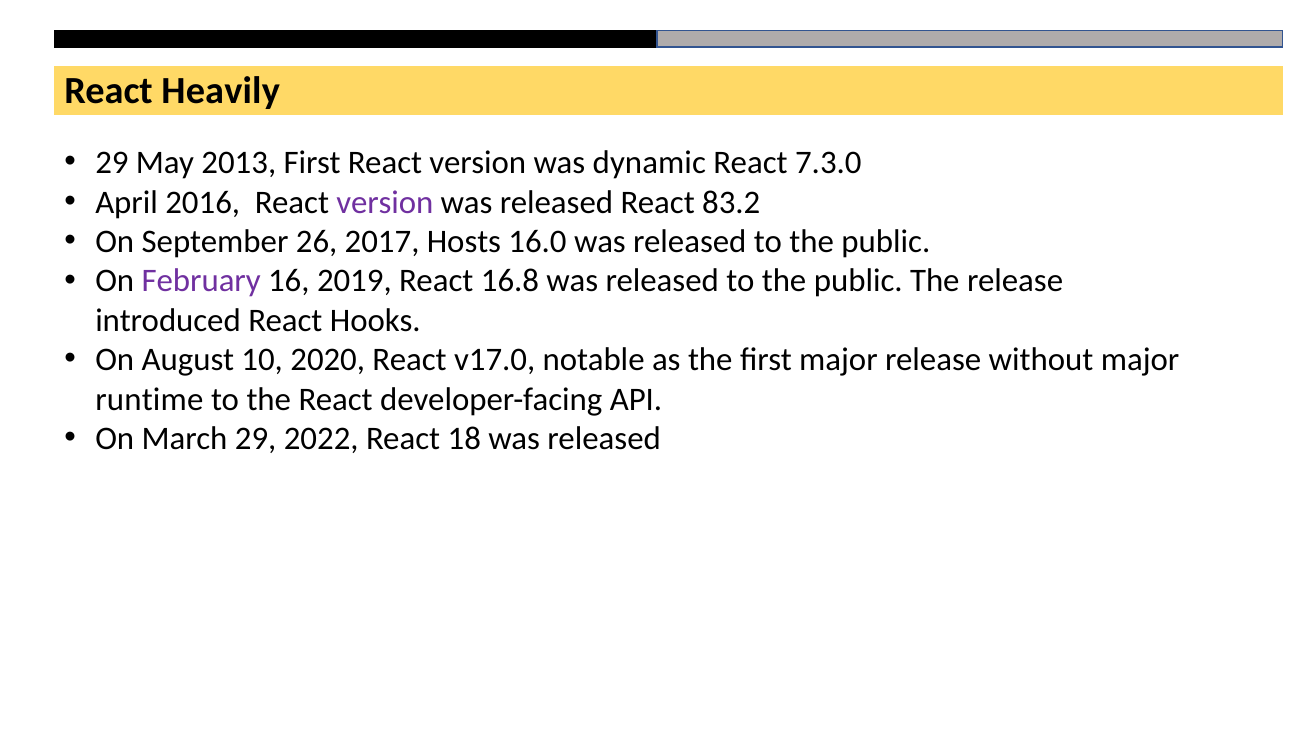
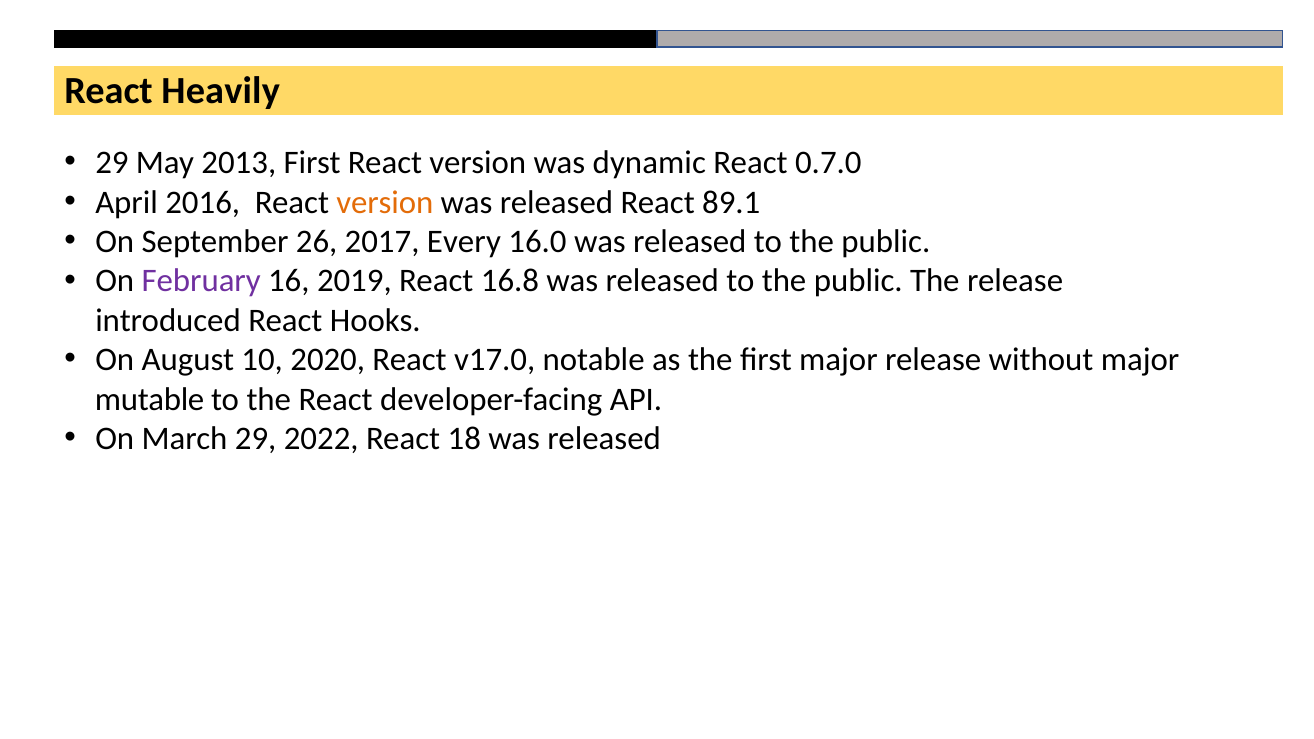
7.3.0: 7.3.0 -> 0.7.0 (828, 163)
version colour: purple -> orange (385, 202)
83.2: 83.2 -> 89.1 (731, 202)
Hosts: Hosts -> Every (464, 242)
runtime: runtime -> mutable (150, 399)
